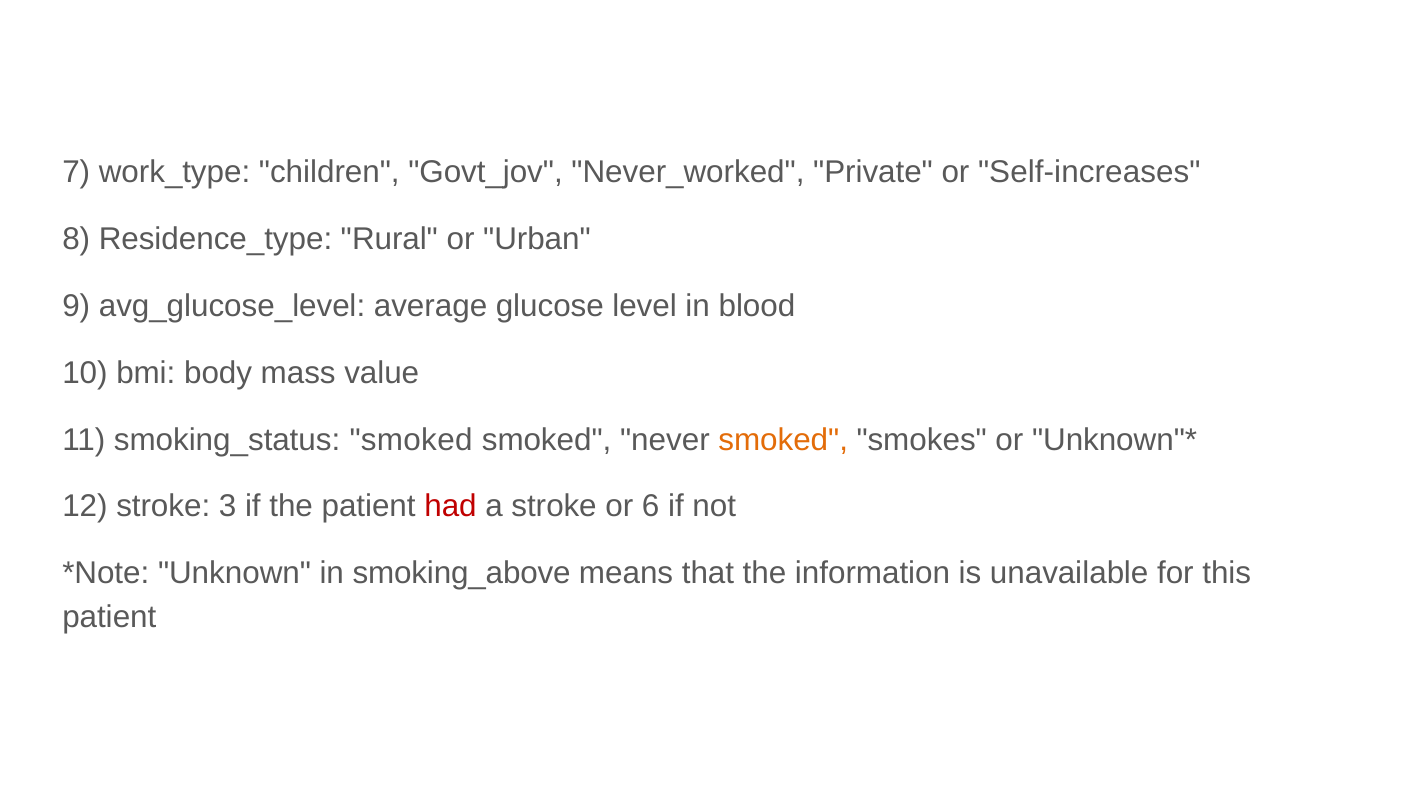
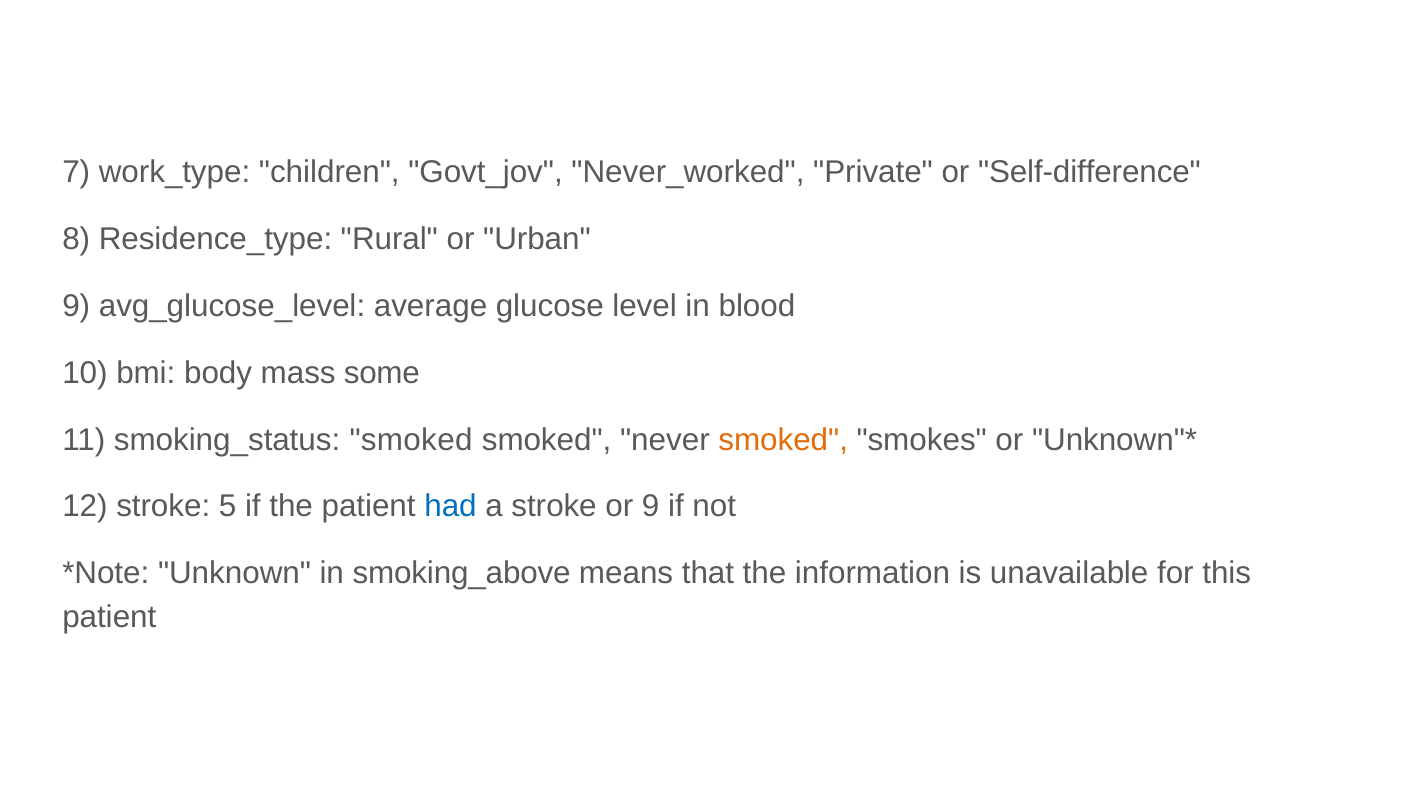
Self-increases: Self-increases -> Self-difference (1089, 172)
value: value -> some (382, 373)
3: 3 -> 5 (228, 507)
had colour: red -> blue (450, 507)
or 6: 6 -> 9 (651, 507)
